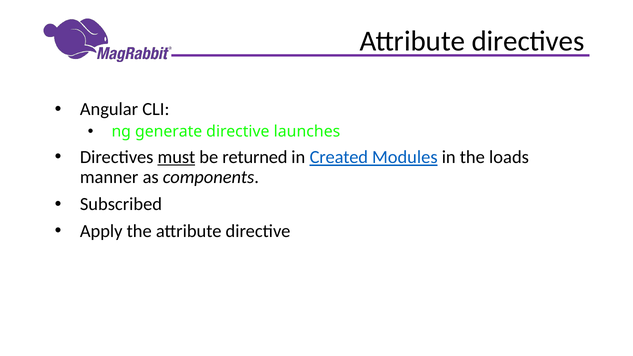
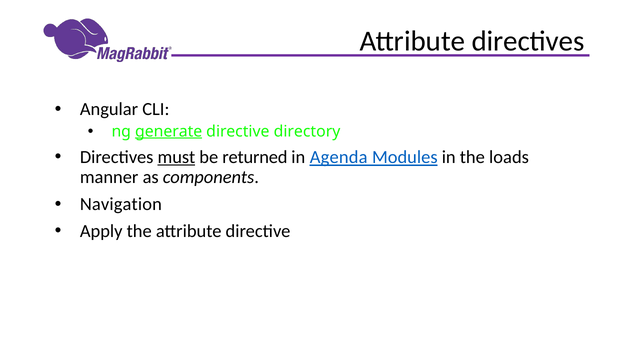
generate underline: none -> present (169, 131)
launches: launches -> directory (307, 131)
Created: Created -> Agenda (339, 157)
Subscribed: Subscribed -> Navigation (121, 204)
